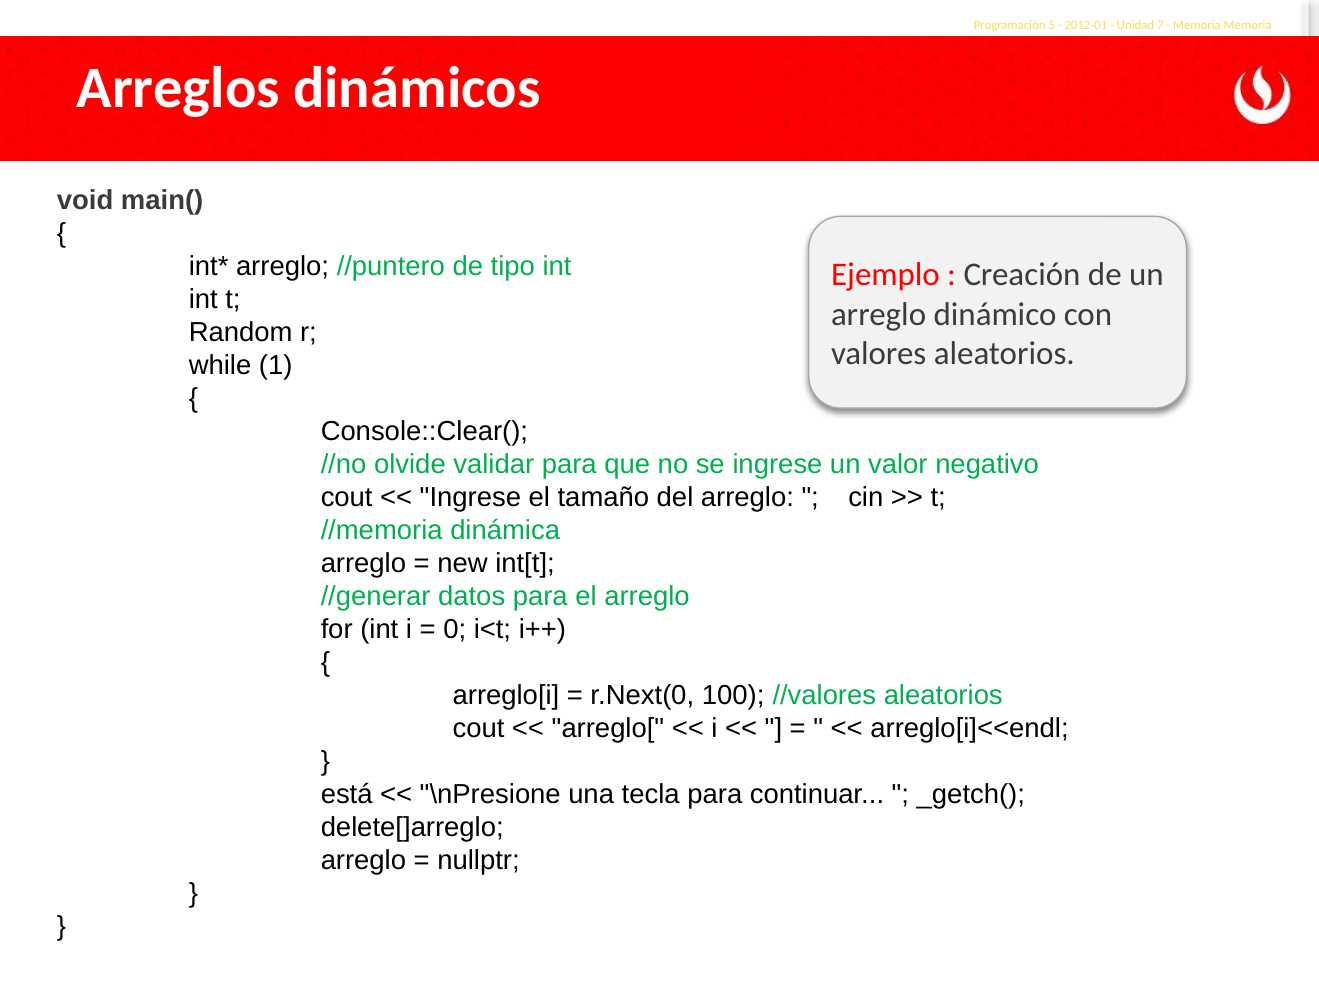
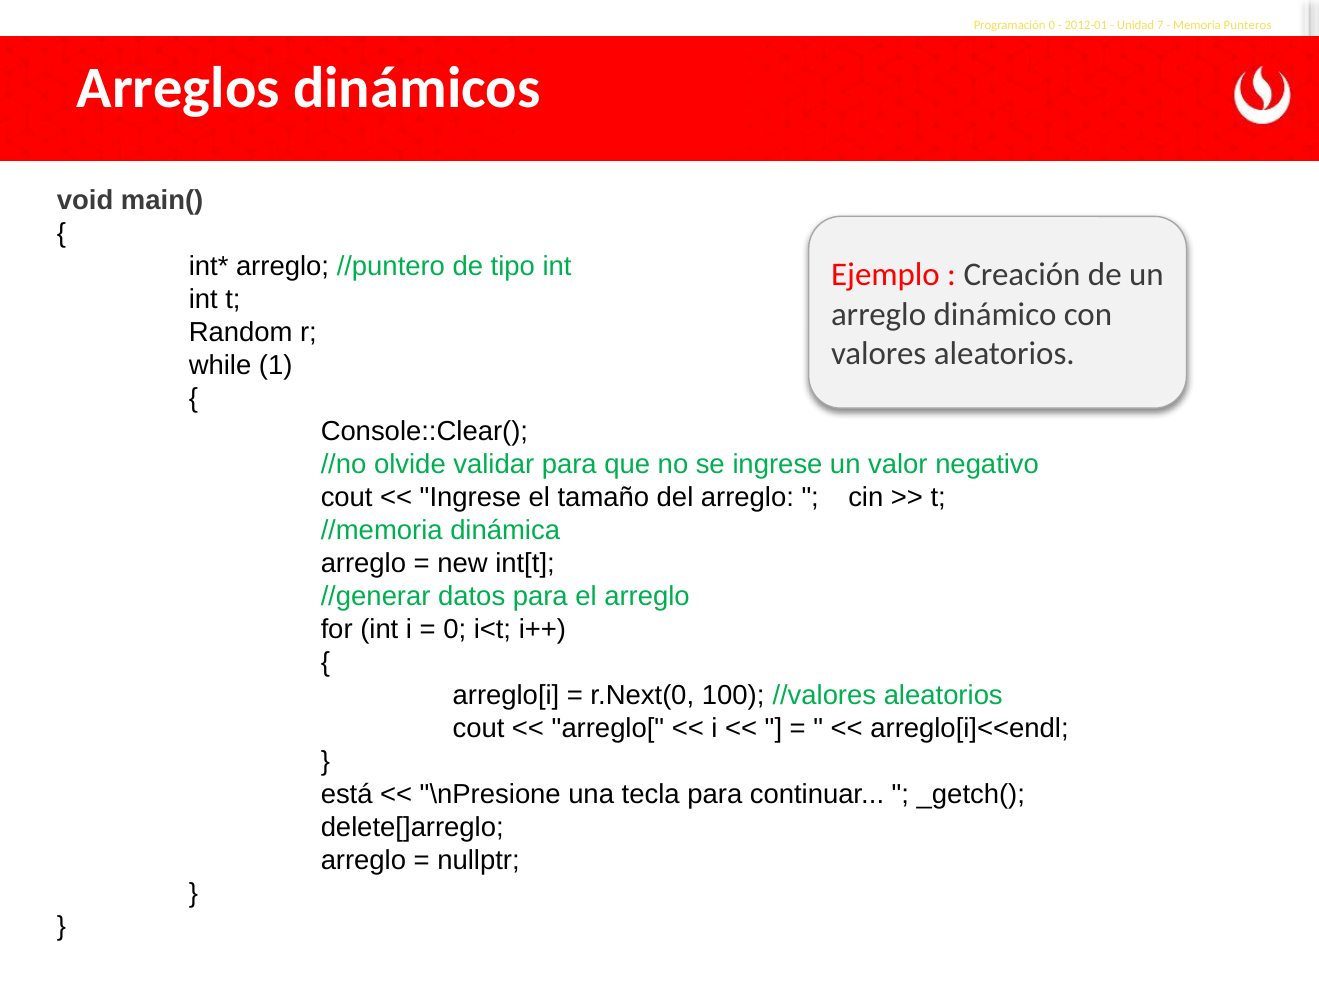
Programación 5: 5 -> 0 (1052, 25)
Memoria Memoria: Memoria -> Punteros (1248, 25)
